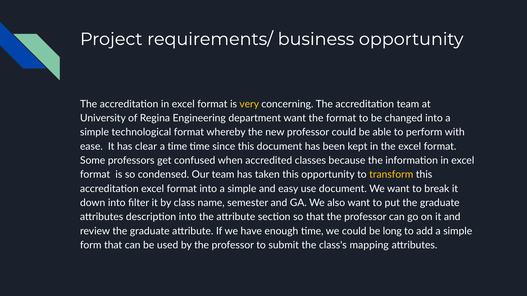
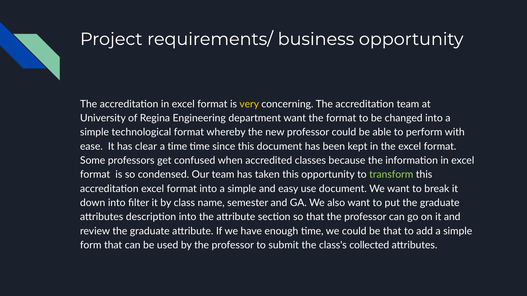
transform colour: yellow -> light green (391, 175)
be long: long -> that (392, 231)
mapping: mapping -> collected (369, 245)
